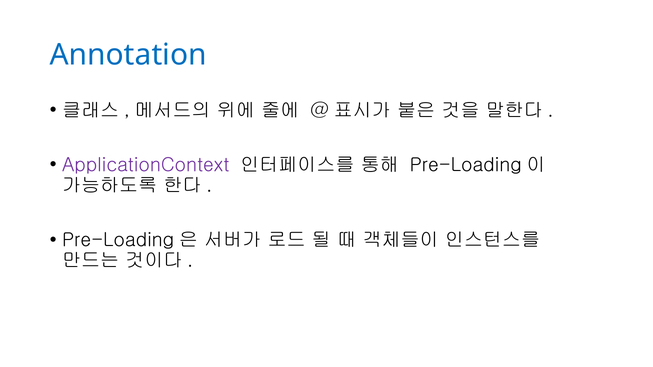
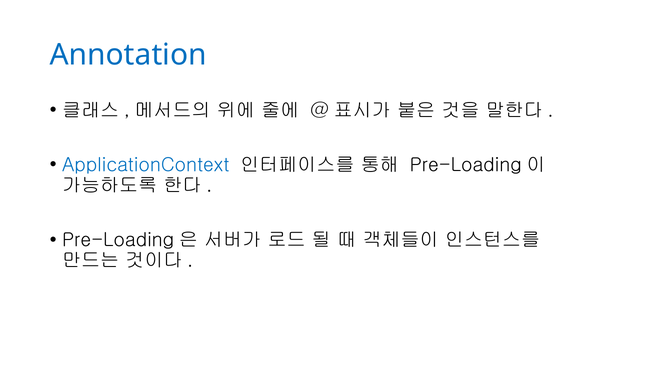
ApplicationContext colour: purple -> blue (146, 165)
